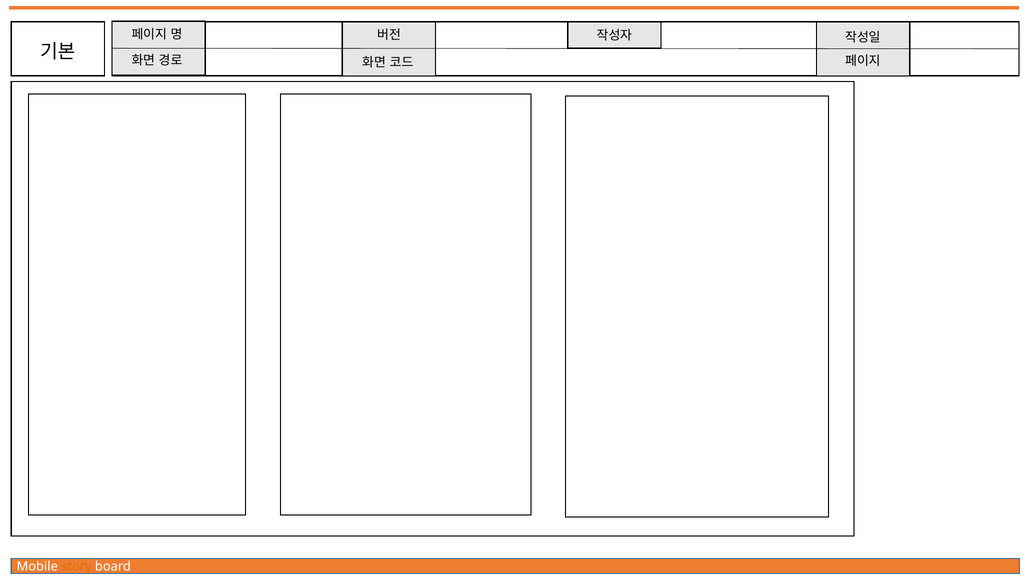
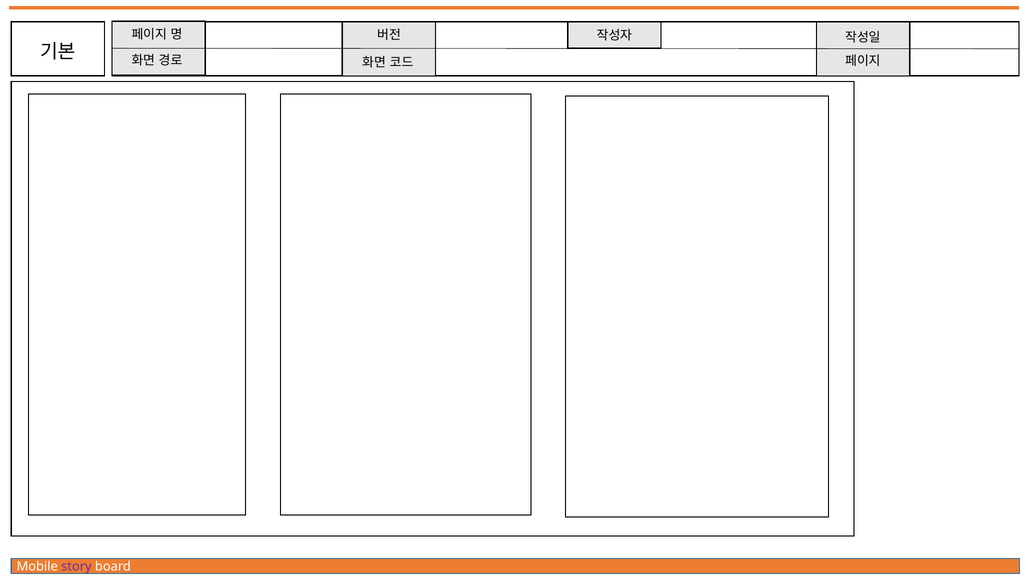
story colour: orange -> purple (76, 567)
